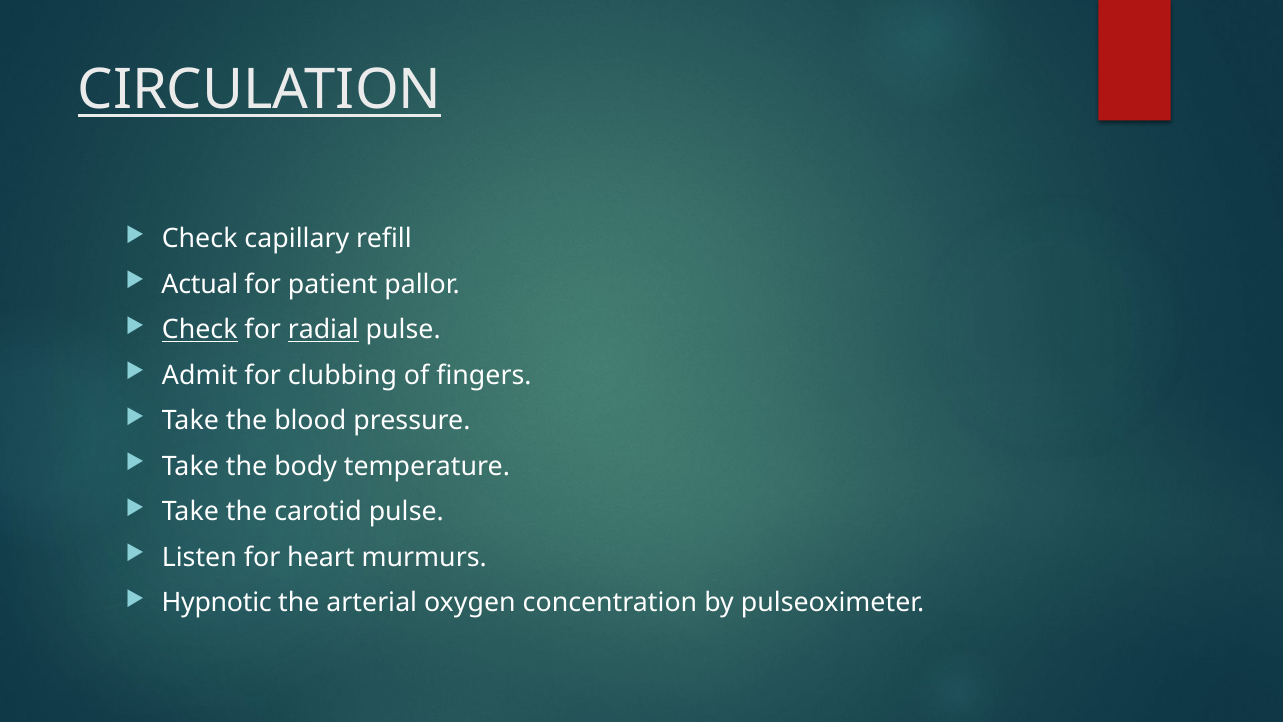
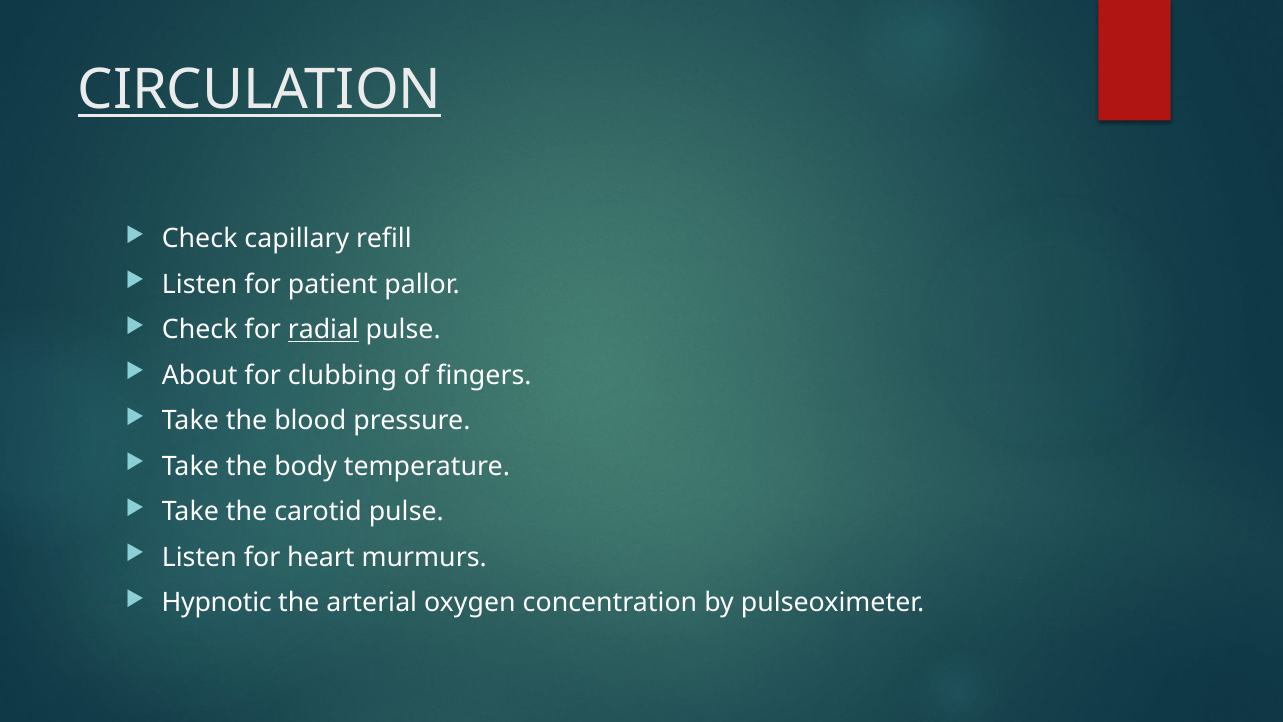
Actual: Actual -> Listen (200, 284)
Check underline: present -> none (200, 330)
Admit: Admit -> About (200, 375)
